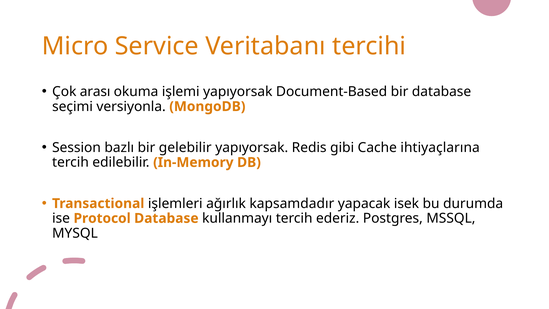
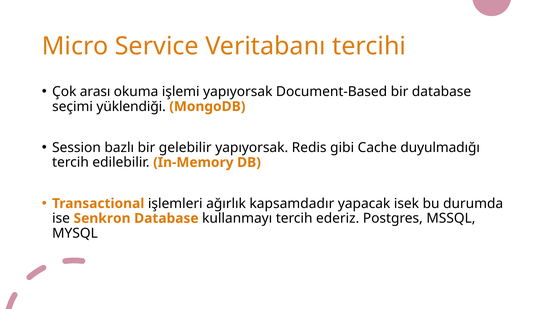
versiyonla: versiyonla -> yüklendiği (131, 106)
ihtiyaçlarına: ihtiyaçlarına -> duyulmadığı (440, 147)
Protocol: Protocol -> Senkron (102, 218)
